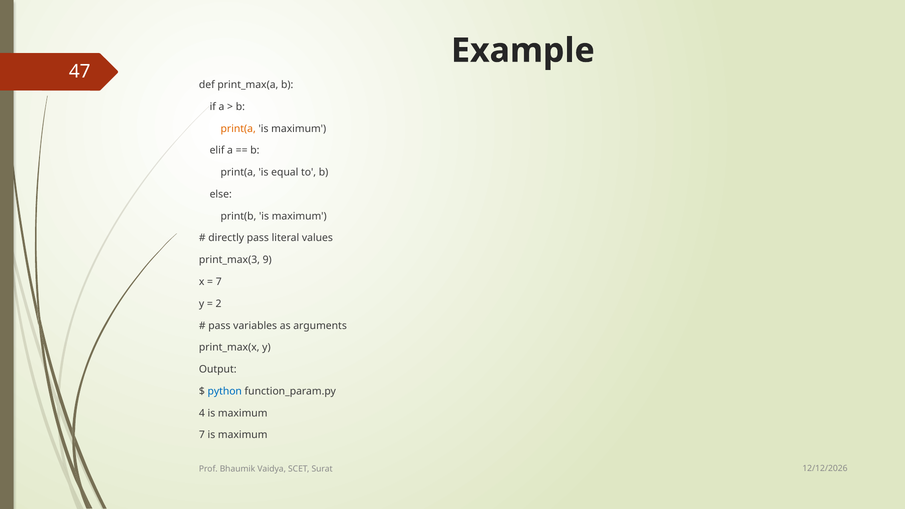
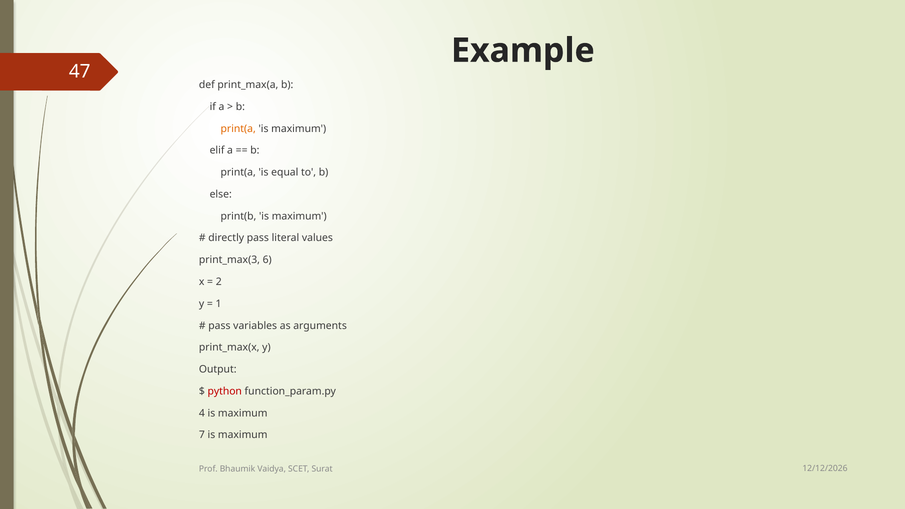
9: 9 -> 6 (267, 260)
7: 7 -> 2 (219, 282)
2: 2 -> 1 (219, 304)
python colour: blue -> red (225, 391)
